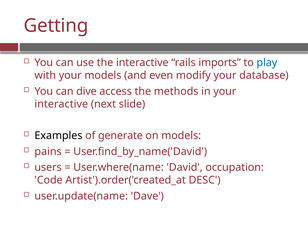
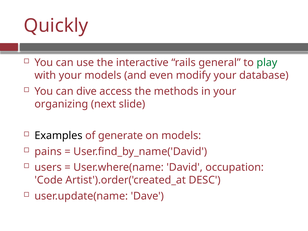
Getting: Getting -> Quickly (56, 26)
imports: imports -> general (220, 63)
play colour: blue -> green (267, 63)
interactive: interactive -> organizing (61, 104)
